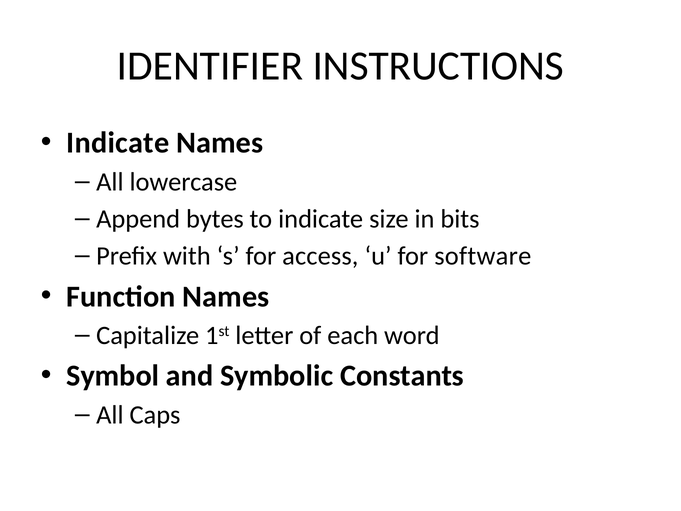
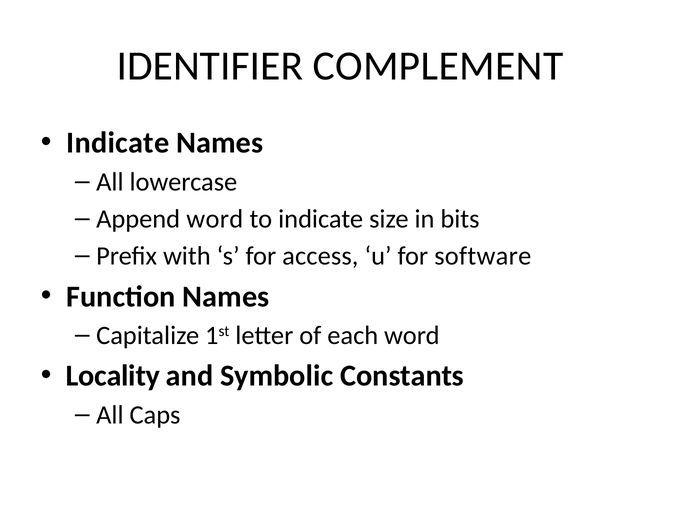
INSTRUCTIONS: INSTRUCTIONS -> COMPLEMENT (438, 66)
Append bytes: bytes -> word (215, 219)
Symbol: Symbol -> Locality (113, 376)
